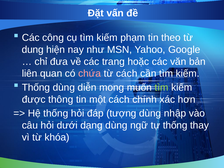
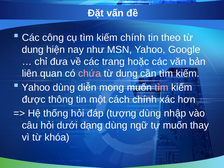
kiếm phạm: phạm -> chính (133, 38)
cách: cách -> dung (127, 74)
Thống: Thống -> Yahoo (36, 87)
tìm colour: light green -> pink (161, 87)
tự thống: thống -> muốn (175, 125)
